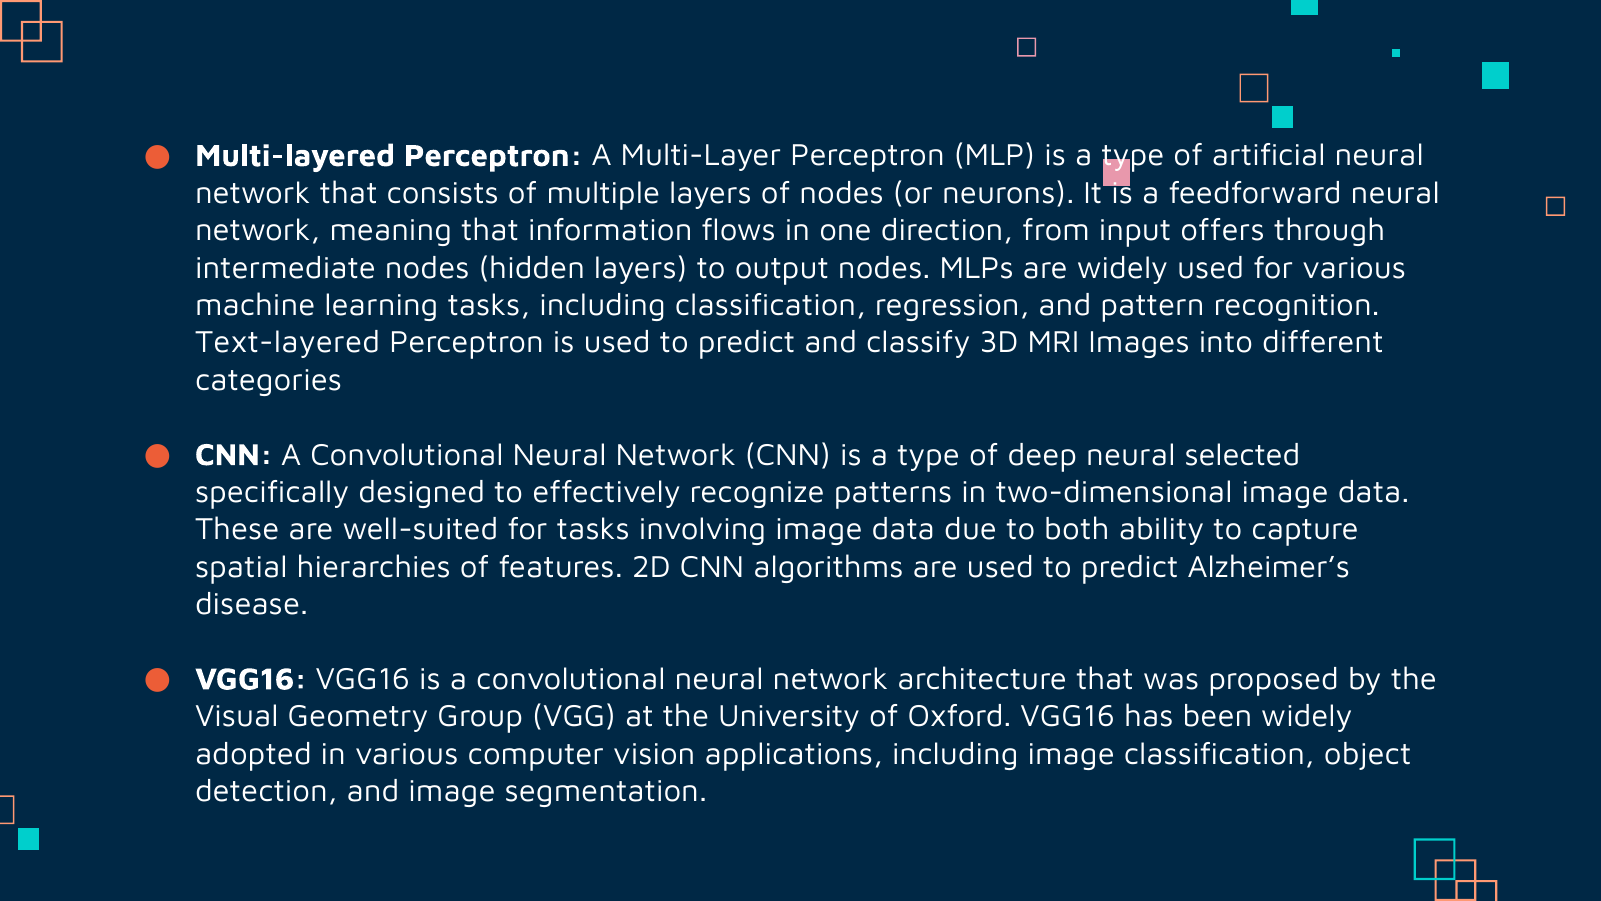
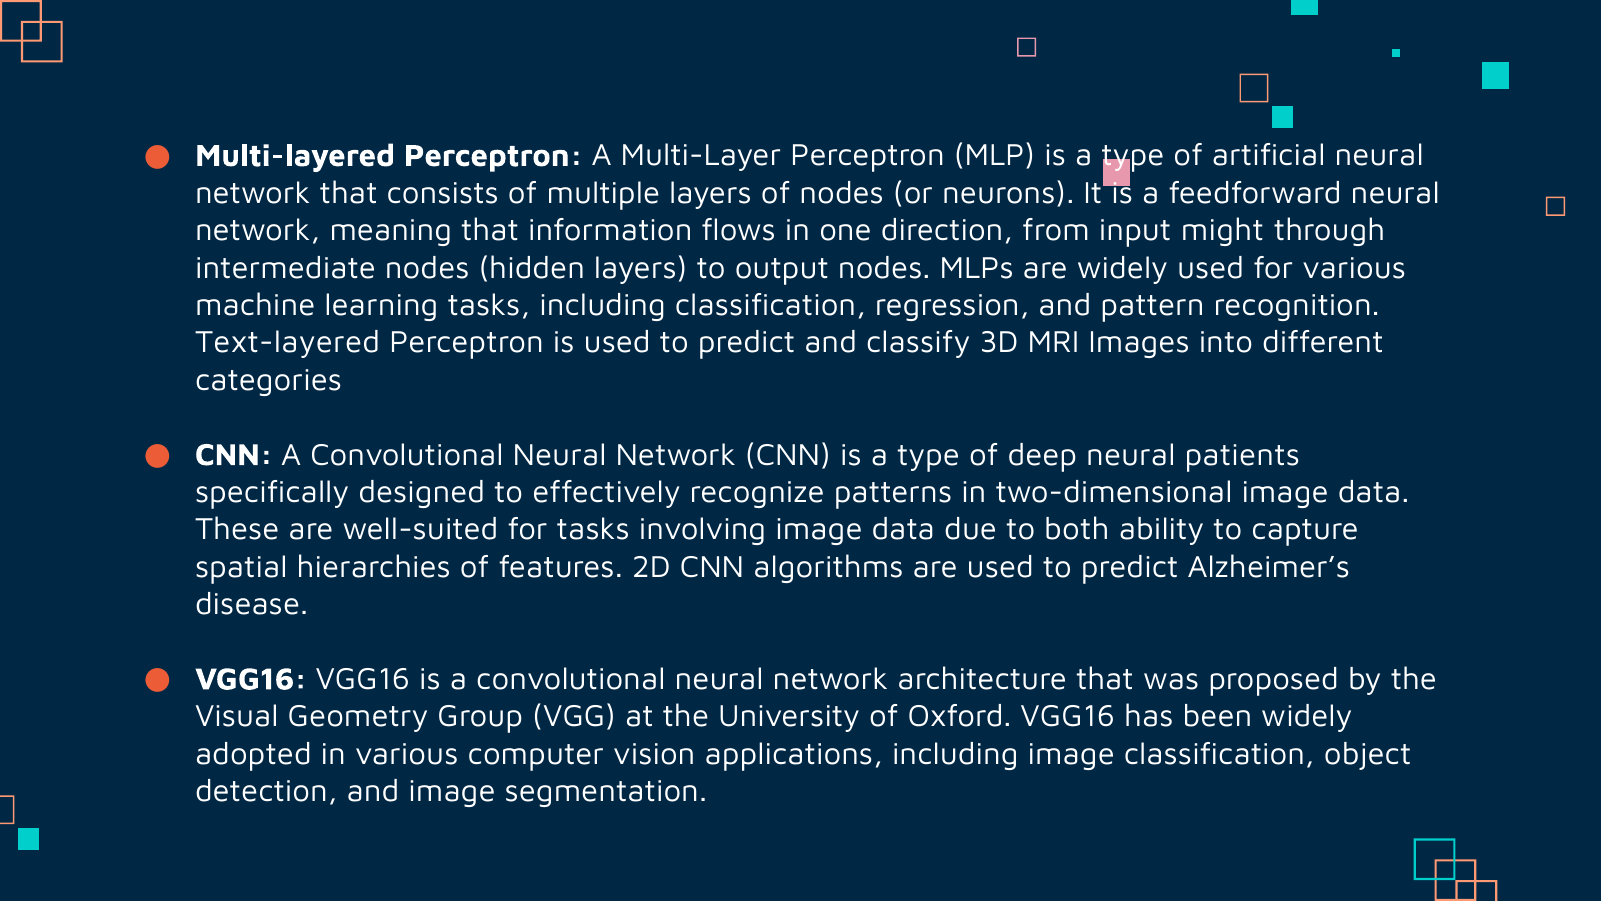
offers: offers -> might (1222, 230)
selected: selected -> patients (1242, 455)
